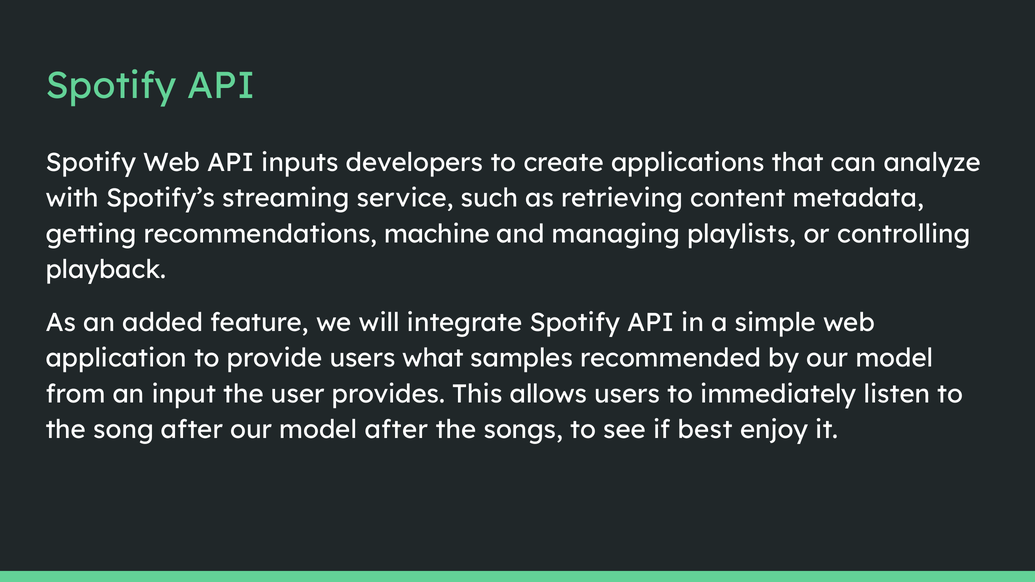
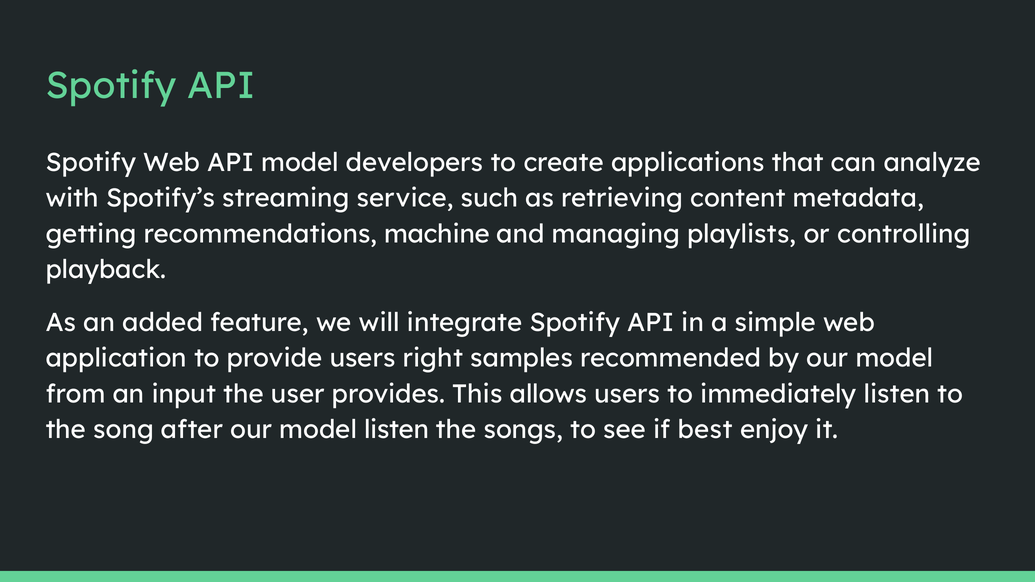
API inputs: inputs -> model (300, 163)
what: what -> right (433, 358)
model after: after -> listen (397, 430)
